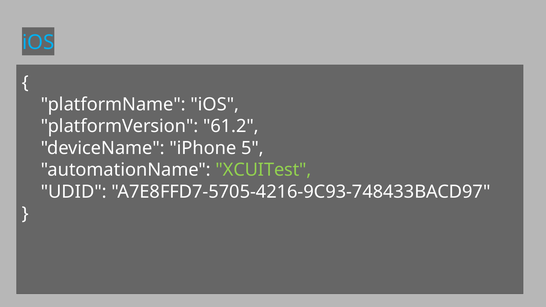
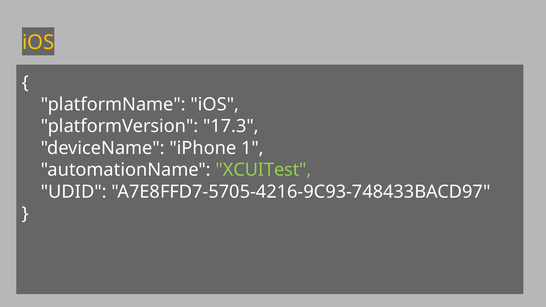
iOS colour: light blue -> yellow (38, 42)
61.2: 61.2 -> 17.3 (231, 126)
5: 5 -> 1 (252, 148)
